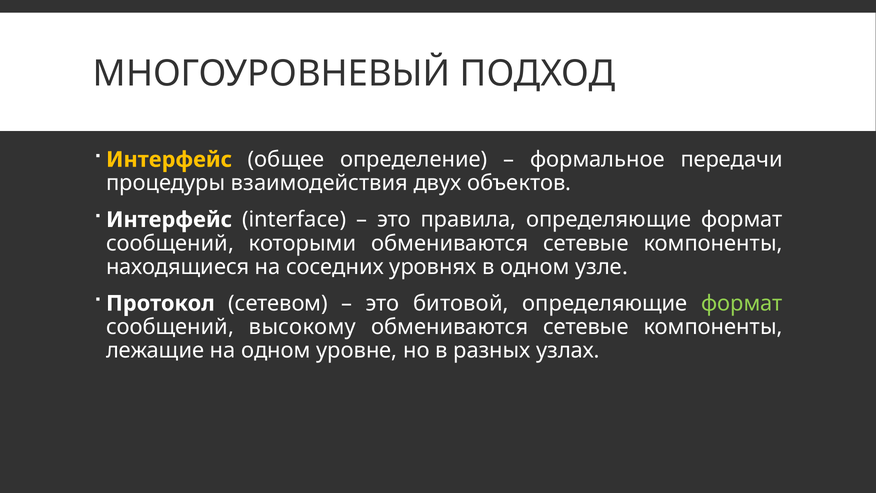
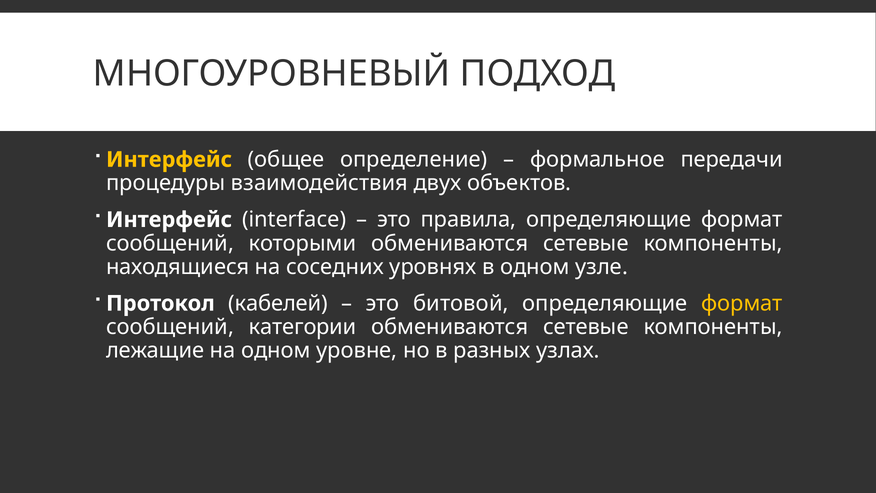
сетевом: сетевом -> кабелей (278, 303)
формат colour: light green -> yellow (742, 303)
высокому: высокому -> категории (303, 327)
